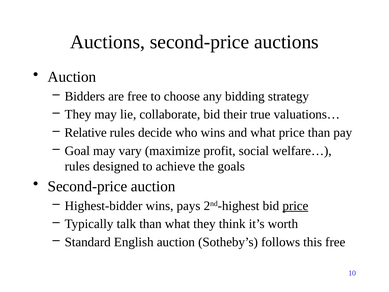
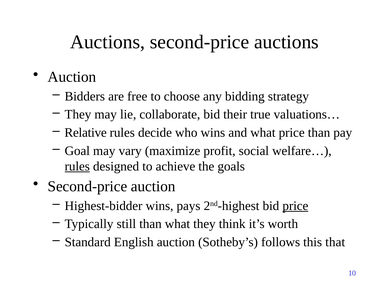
rules underline: none -> present (77, 166)
talk: talk -> still (126, 224)
this free: free -> that (335, 242)
